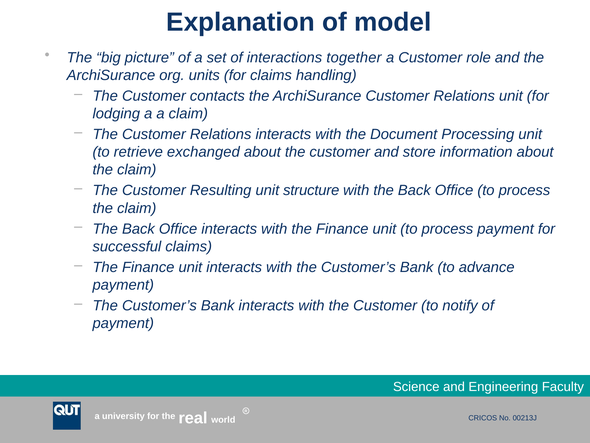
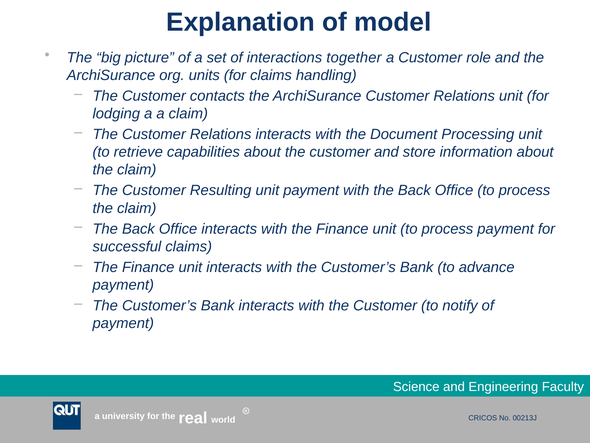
exchanged: exchanged -> capabilities (203, 152)
unit structure: structure -> payment (311, 190)
